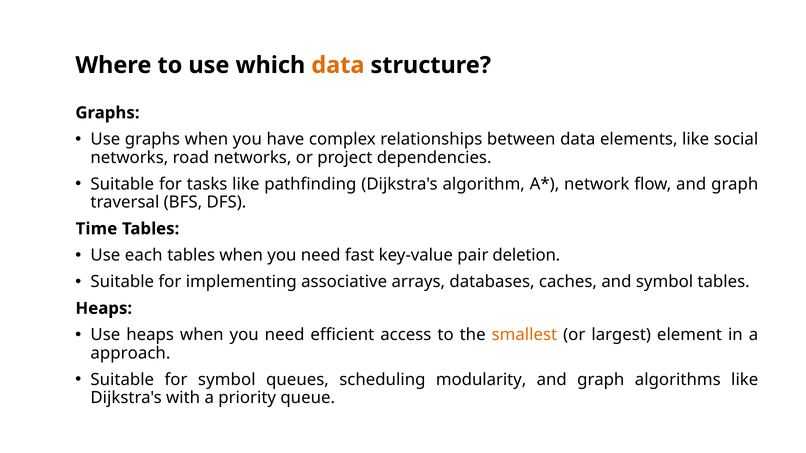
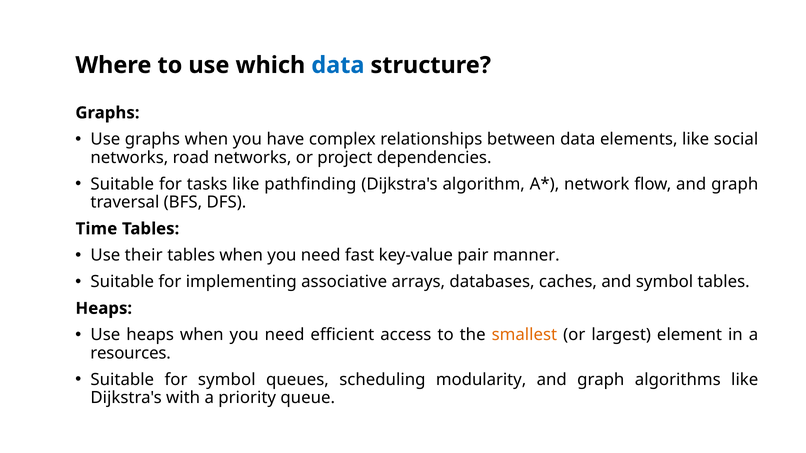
data colour: orange -> blue (338, 65)
each: each -> their (144, 255)
deletion: deletion -> manner (526, 255)
approach: approach -> resources (131, 353)
